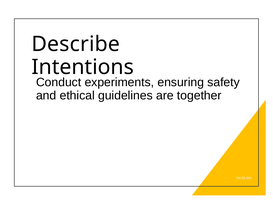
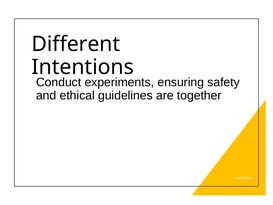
Describe: Describe -> Different (76, 44)
